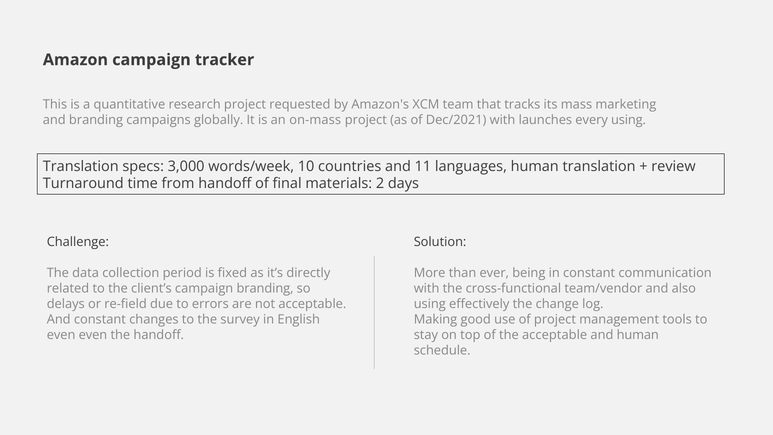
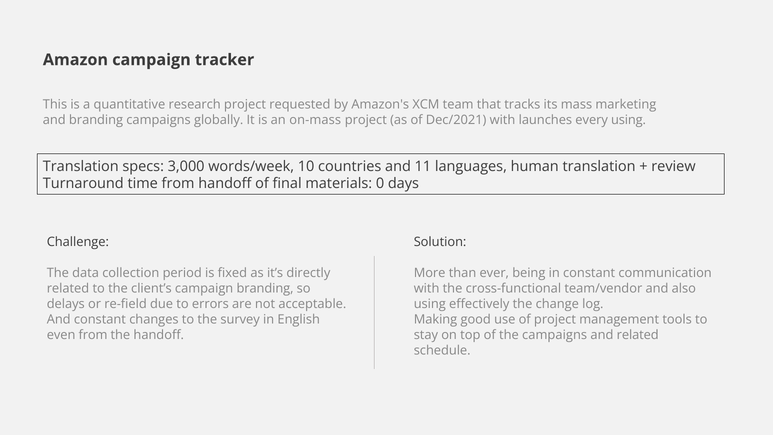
2: 2 -> 0 (380, 184)
even even: even -> from (93, 335)
the acceptable: acceptable -> campaigns (555, 335)
and human: human -> related (638, 335)
